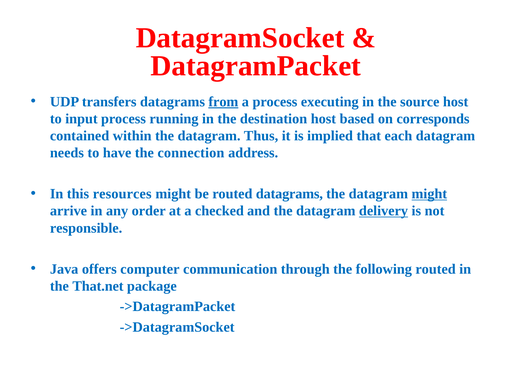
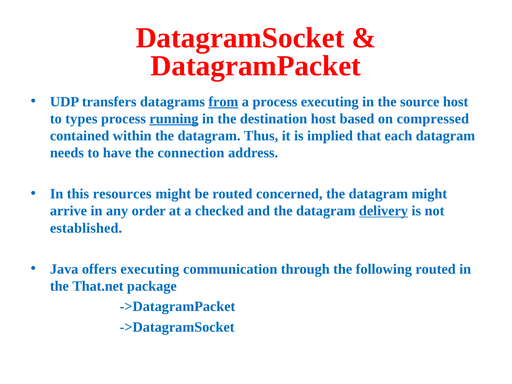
input: input -> types (81, 119)
running underline: none -> present (174, 119)
corresponds: corresponds -> compressed (433, 119)
routed datagrams: datagrams -> concerned (289, 194)
might underline: present -> none (429, 194)
responsible: responsible -> established (86, 228)
offers computer: computer -> executing (150, 269)
